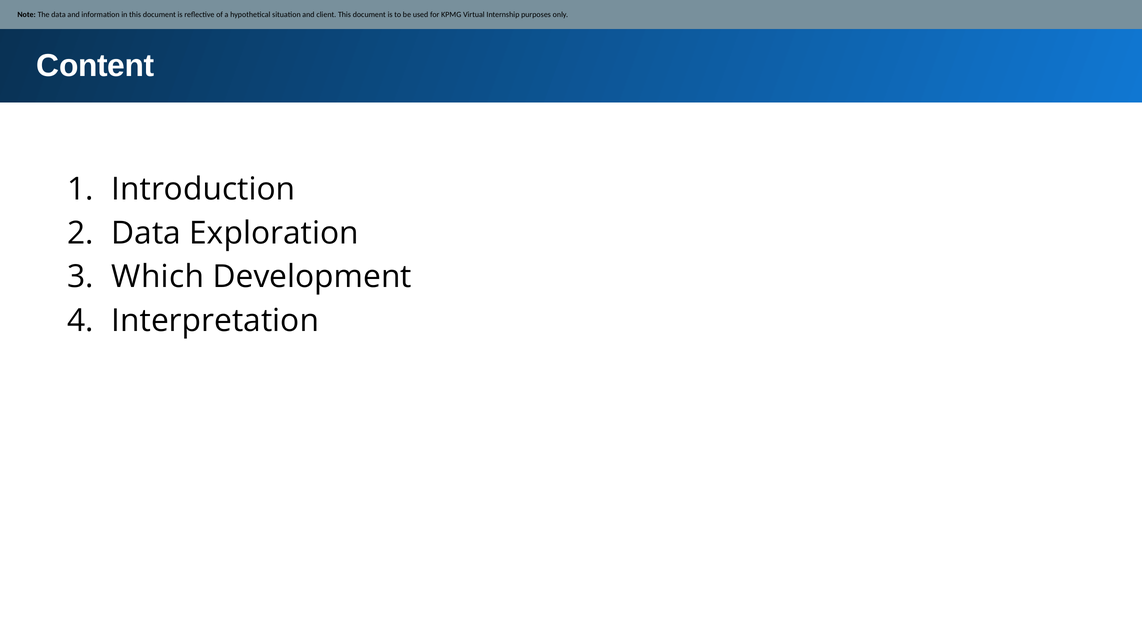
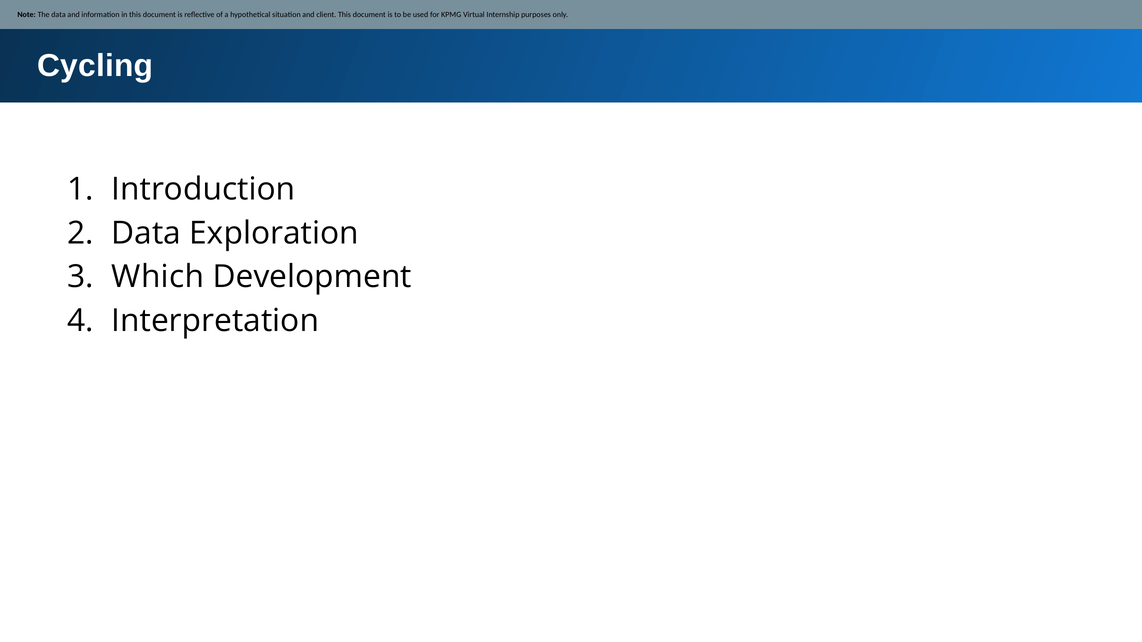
Content: Content -> Cycling (95, 66)
